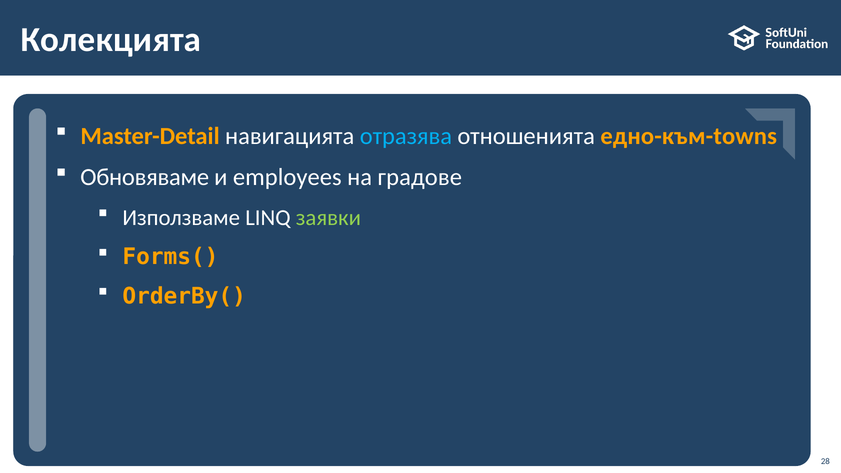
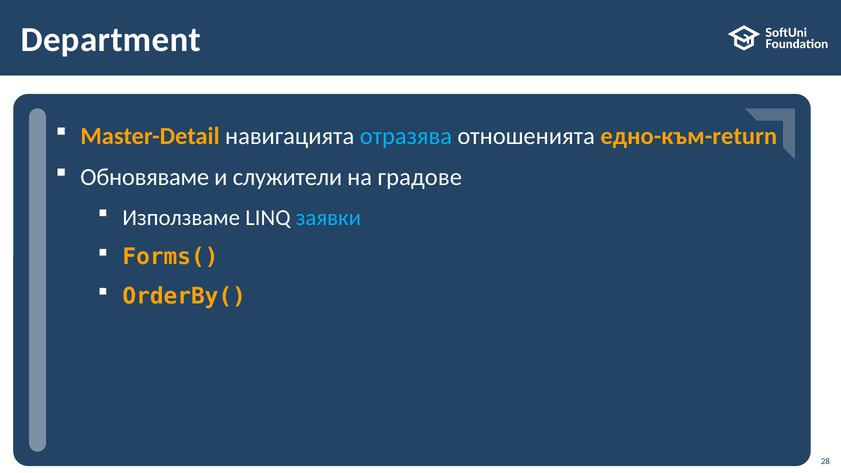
Колекцията: Колекцията -> Department (111, 40)
едно-към-towns: едно-към-towns -> едно-към-return (689, 136)
employees: employees -> служители (287, 177)
заявки colour: light green -> light blue (328, 218)
